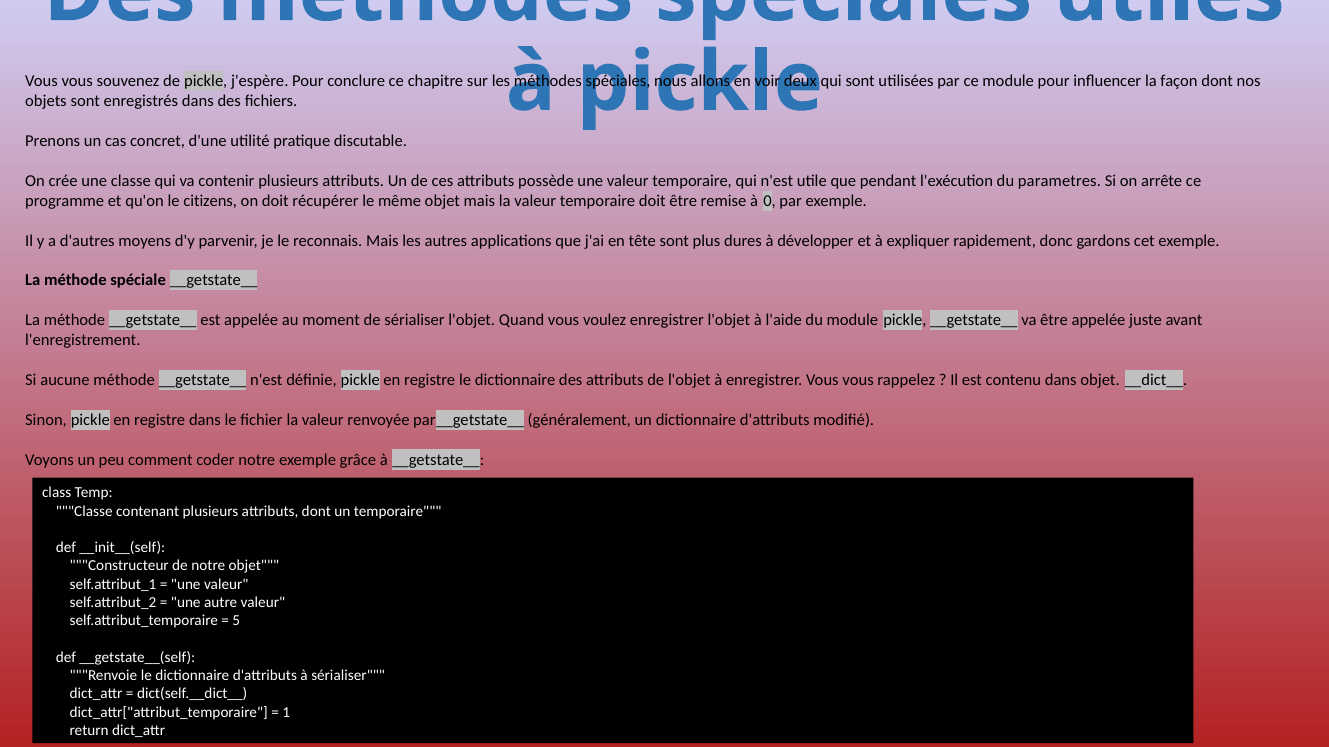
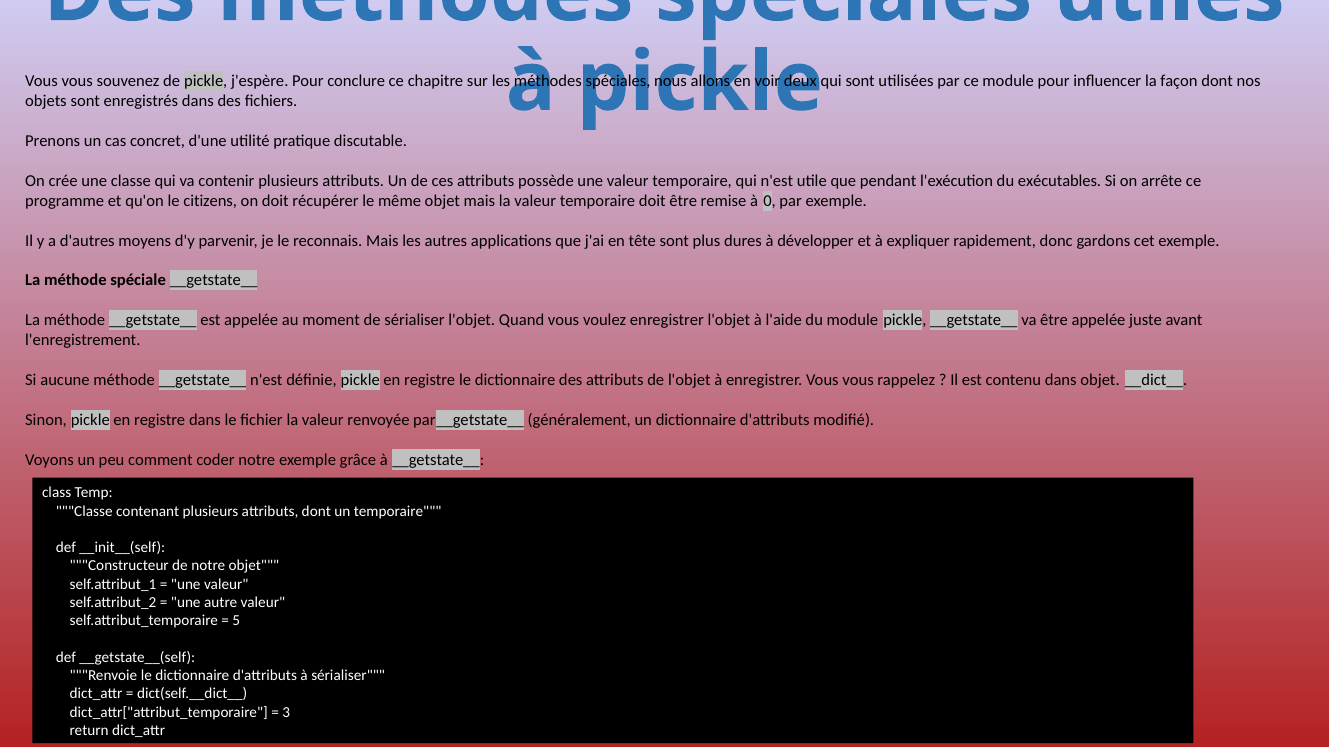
parametres: parametres -> exécutables (1060, 181)
1: 1 -> 3 (286, 713)
